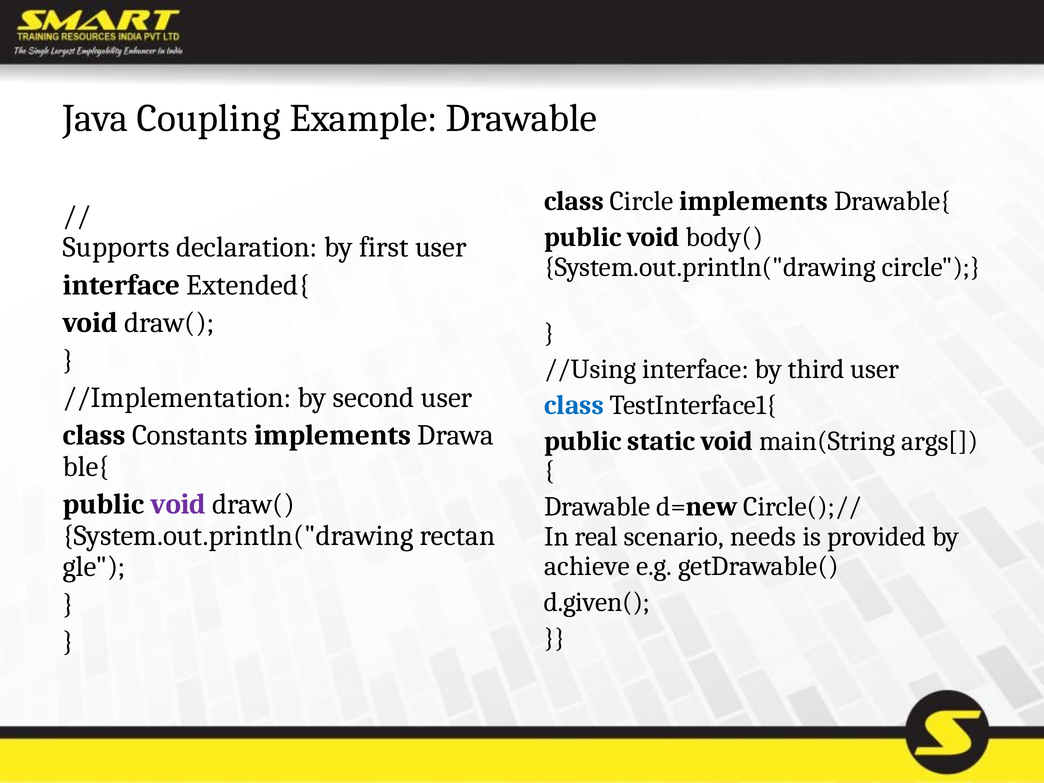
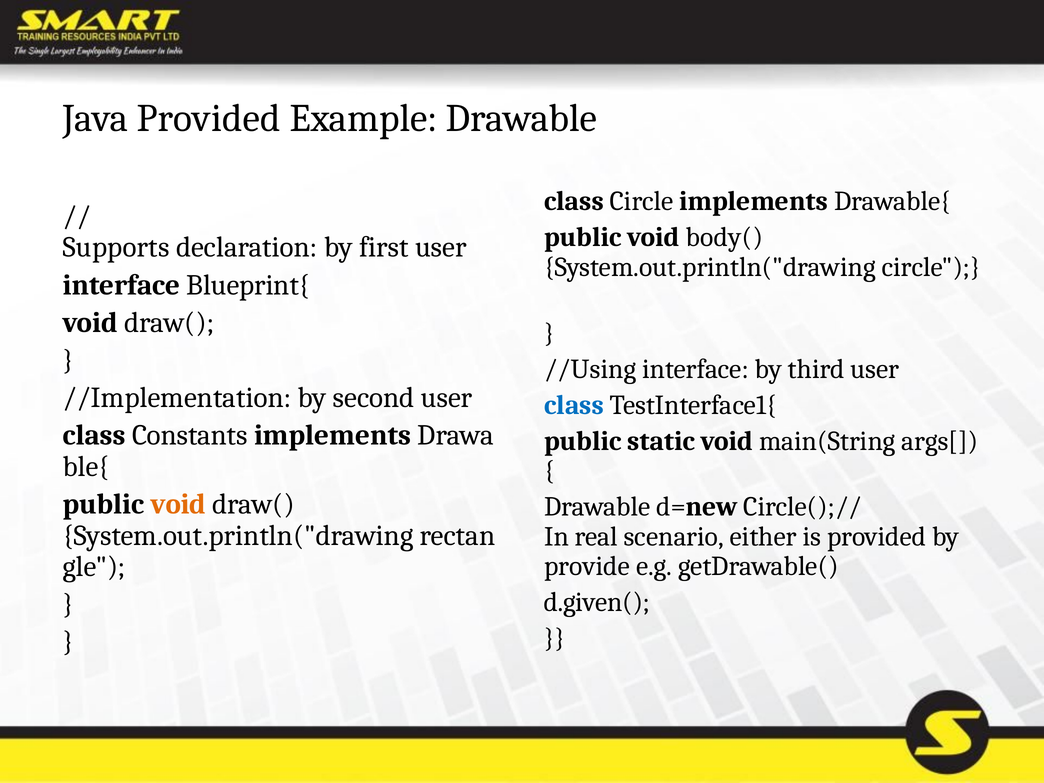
Java Coupling: Coupling -> Provided (209, 118)
Extended{: Extended{ -> Blueprint{ (248, 285)
void colour: purple -> orange (178, 504)
needs: needs -> either (763, 536)
achieve: achieve -> provide (587, 566)
